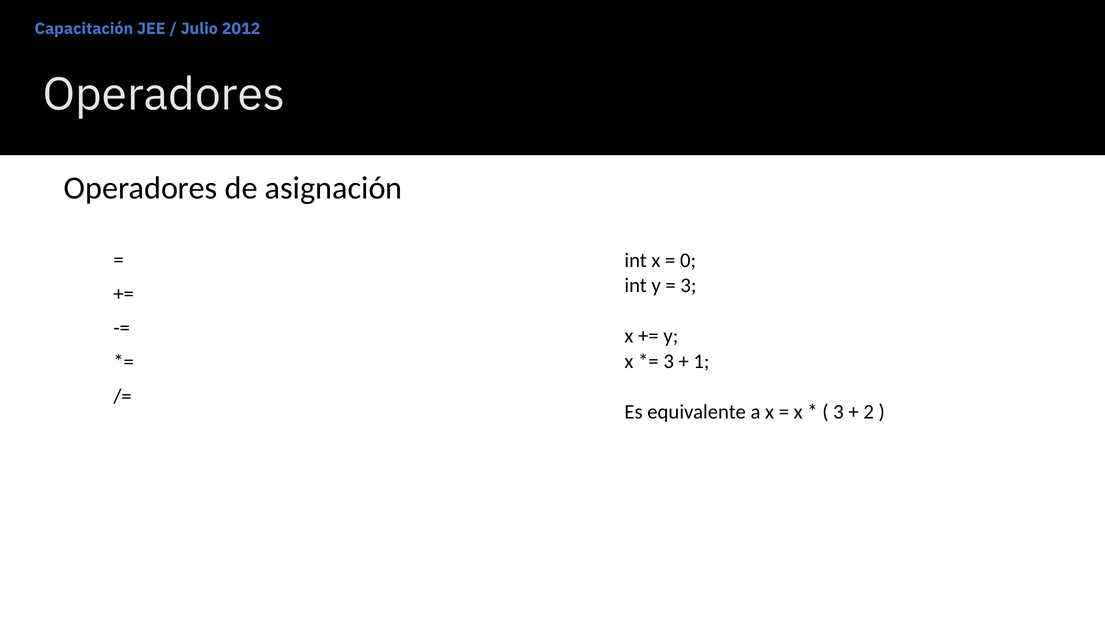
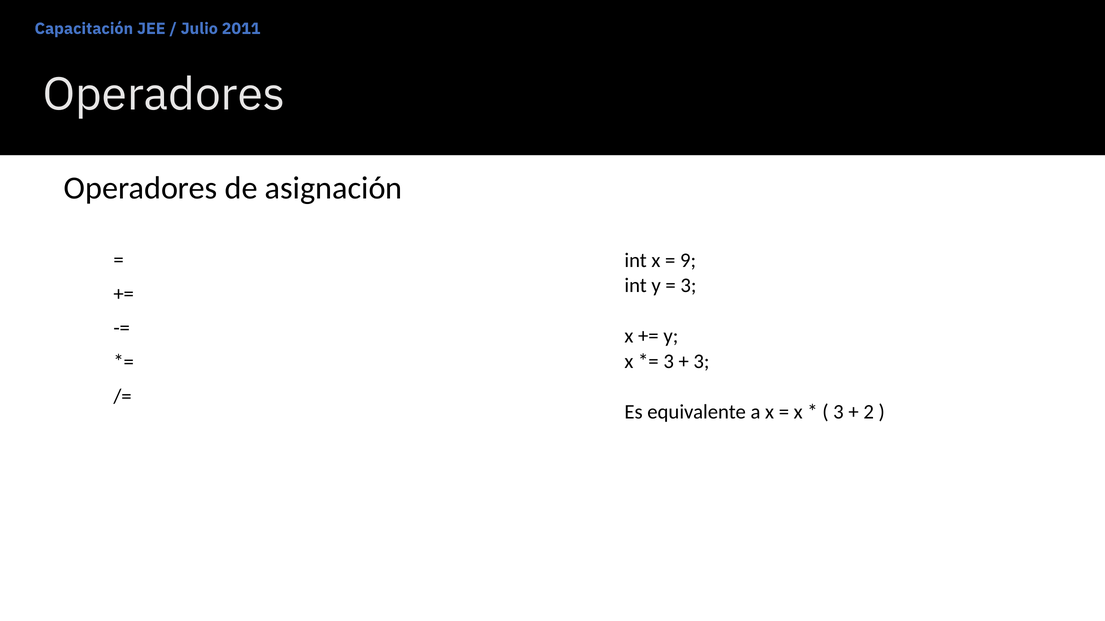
2012: 2012 -> 2011 (241, 29)
0: 0 -> 9 (688, 260)
1: 1 -> 3 (701, 362)
